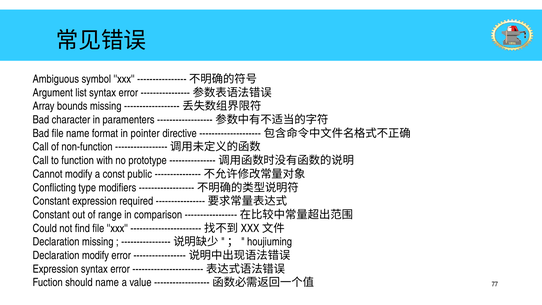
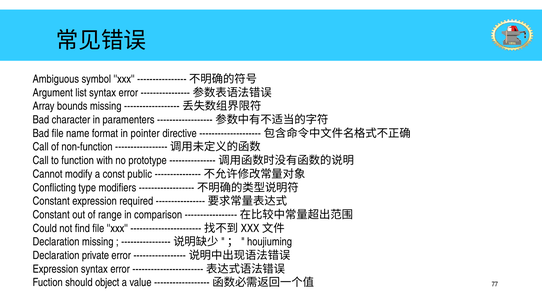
Declaration modify: modify -> private (96, 255)
should name: name -> object (107, 282)
